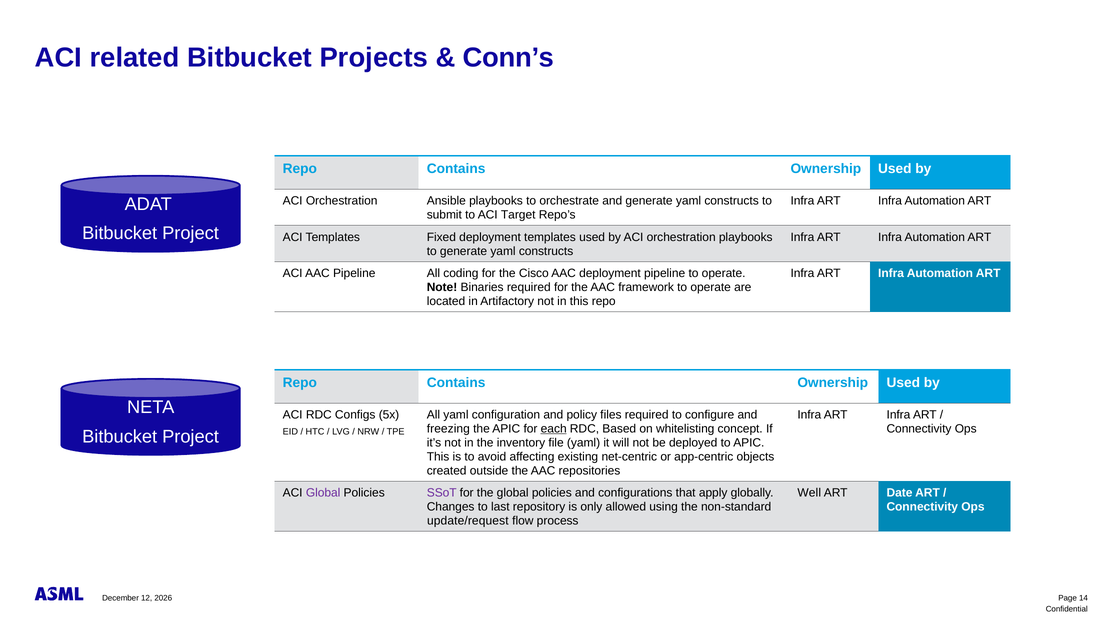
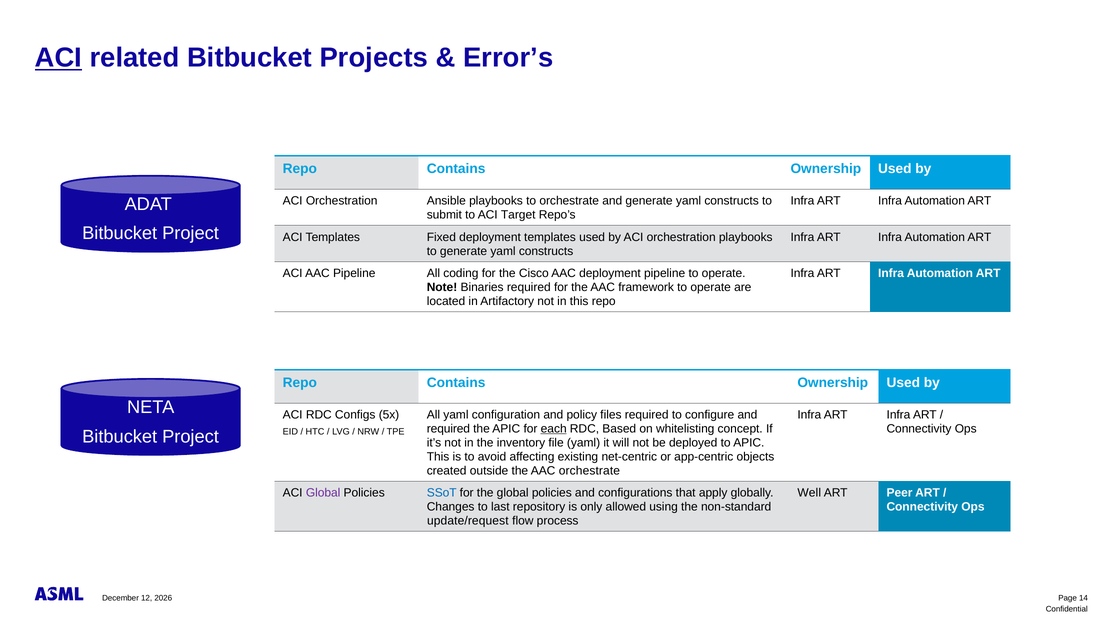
ACI underline: none -> present (58, 58)
Conn’s: Conn’s -> Error’s (508, 58)
freezing: freezing -> required (448, 428)
AAC repositories: repositories -> orchestrate (589, 470)
SSoT colour: purple -> blue (442, 493)
Date: Date -> Peer (900, 493)
